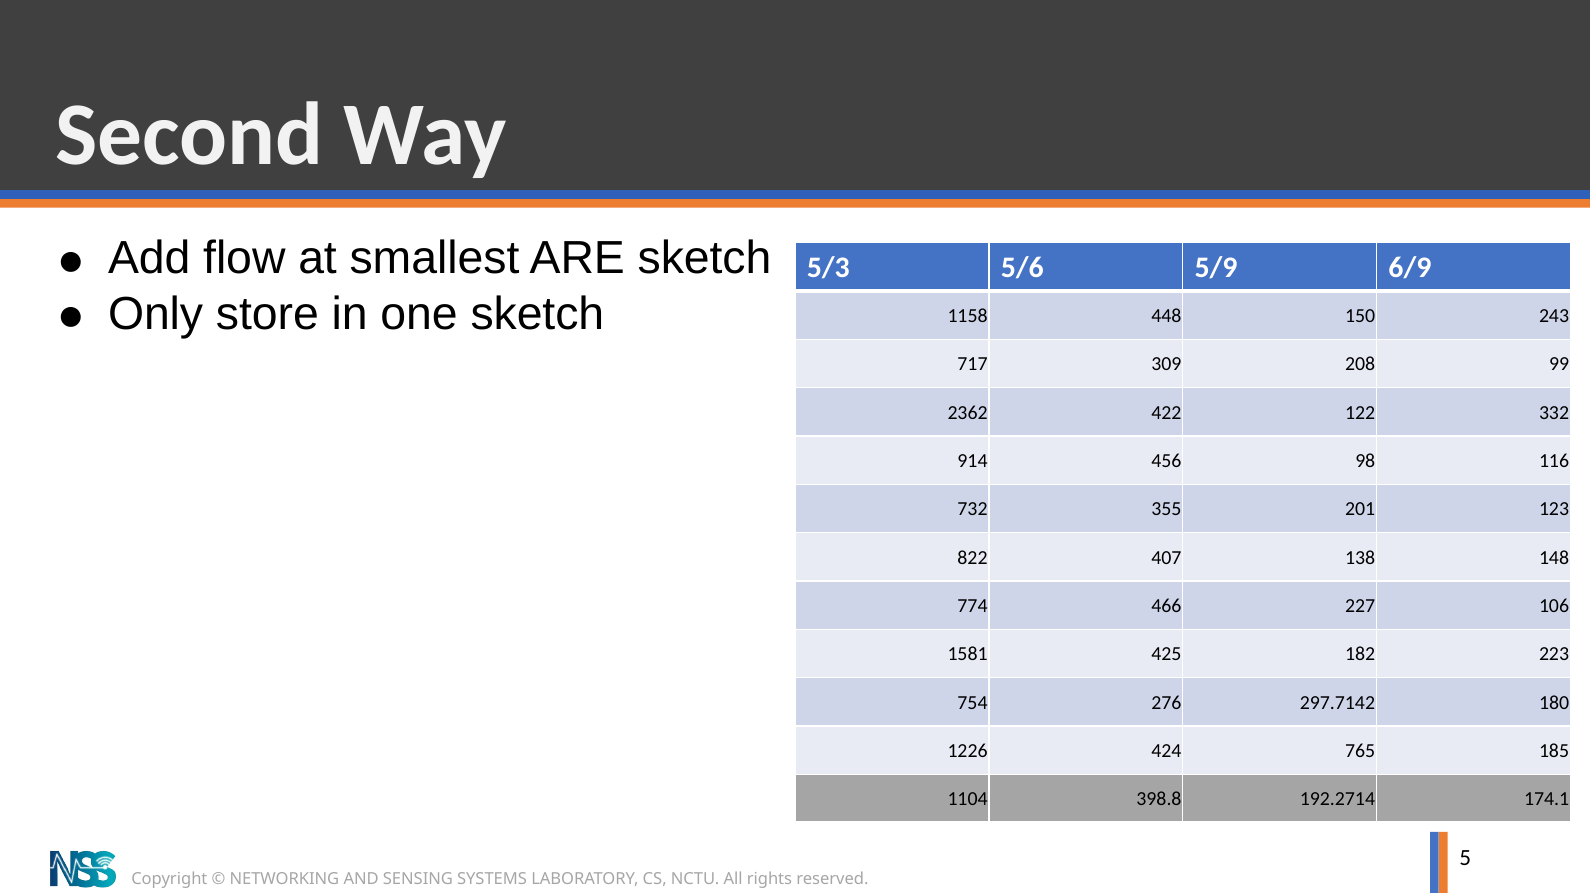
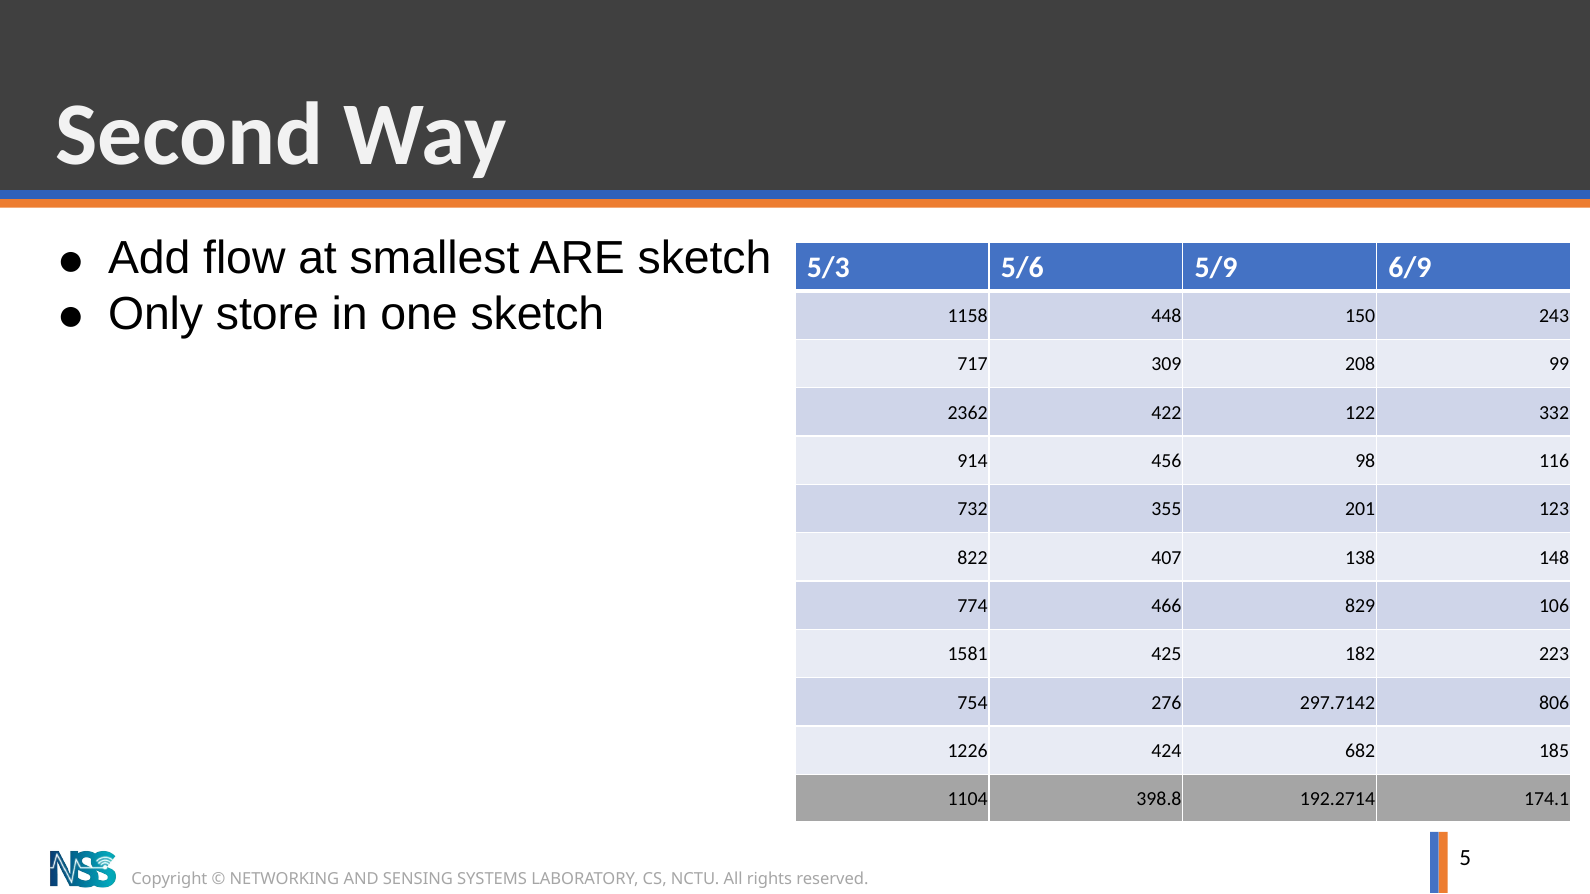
227: 227 -> 829 (1360, 606)
180: 180 -> 806 (1554, 703)
765: 765 -> 682 (1360, 751)
